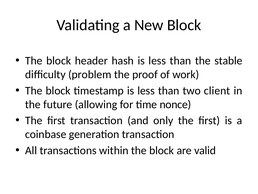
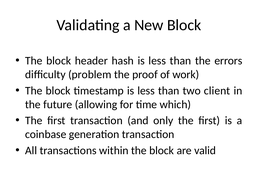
stable: stable -> errors (228, 61)
nonce: nonce -> which (175, 104)
